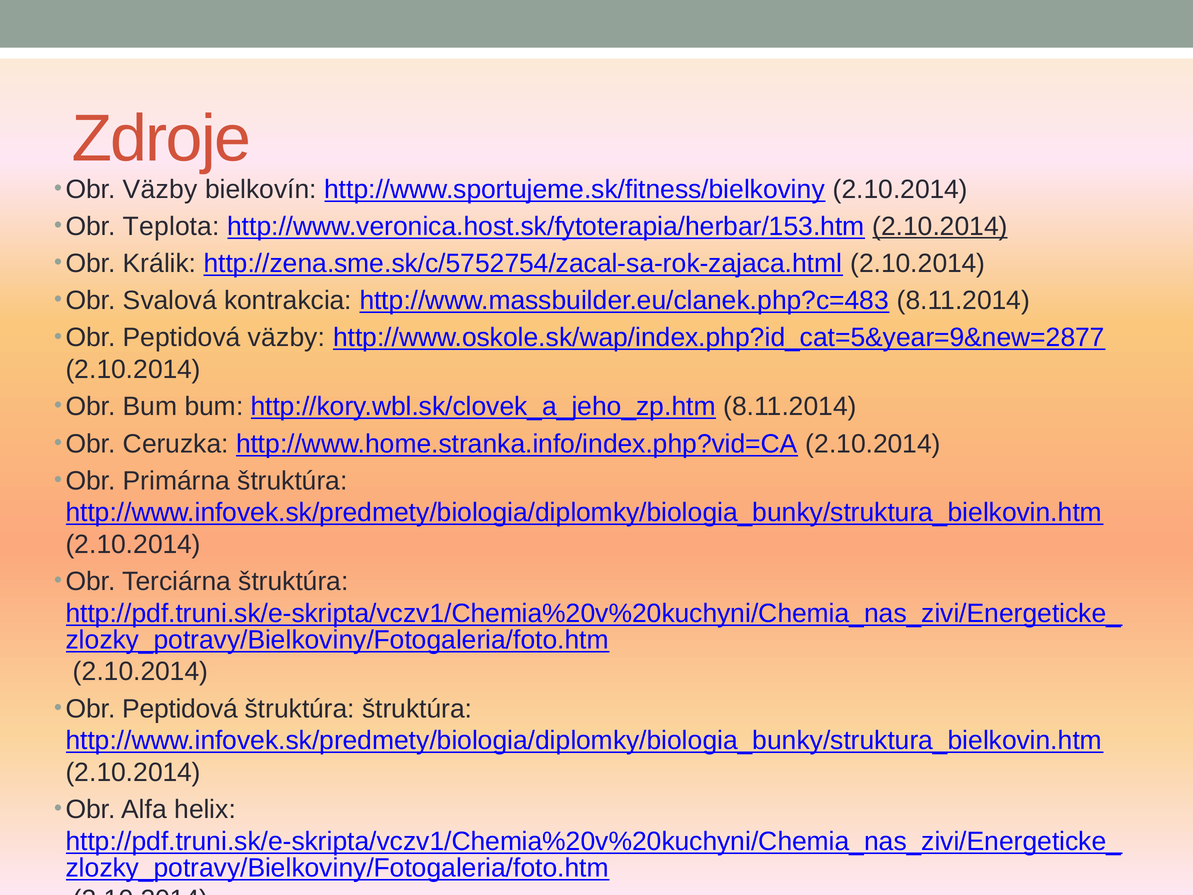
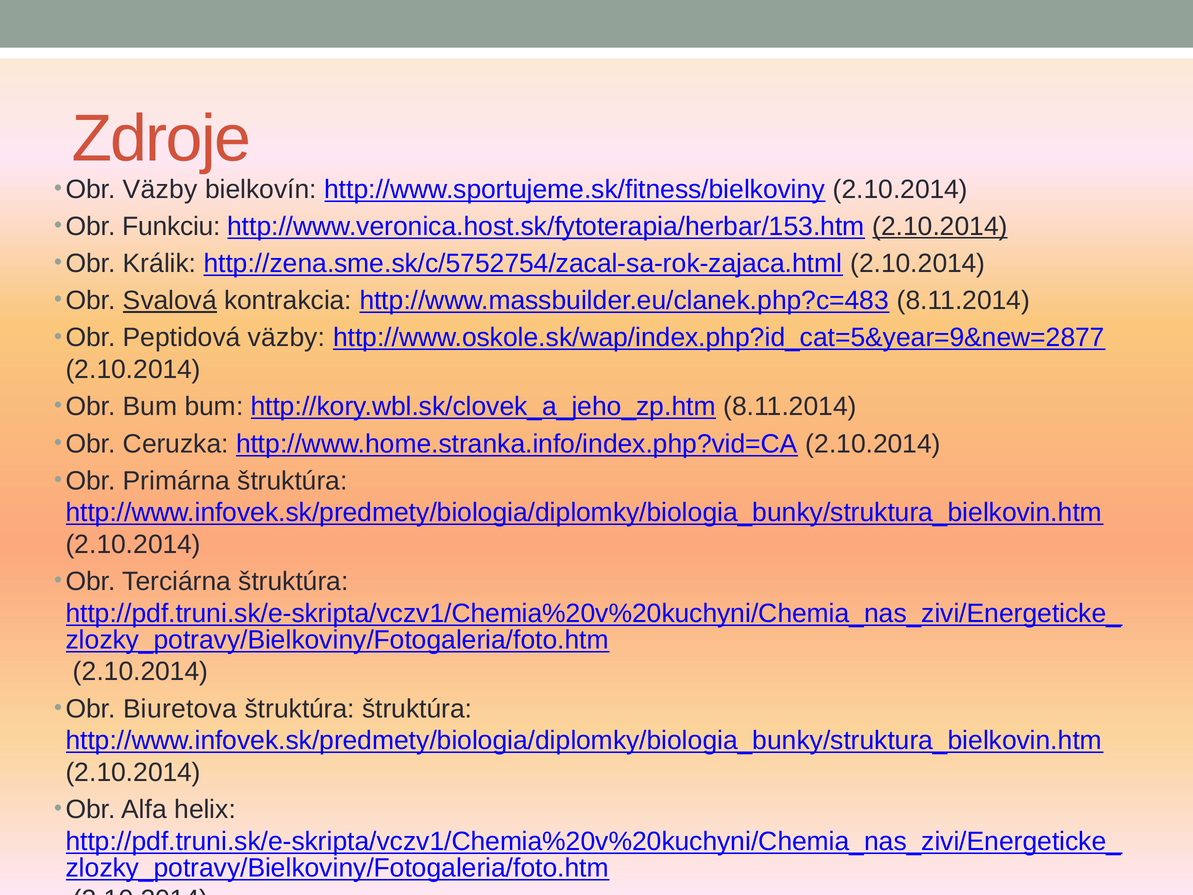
Teplota: Teplota -> Funkciu (172, 226)
Svalová underline: none -> present (170, 301)
Peptidová: Peptidová -> Biuretova (180, 709)
